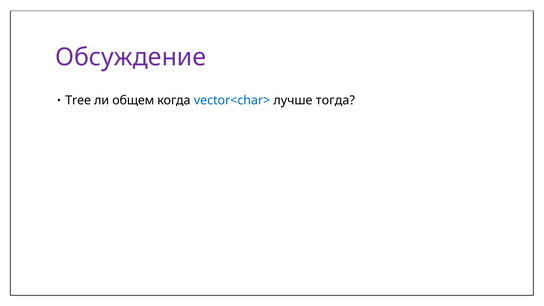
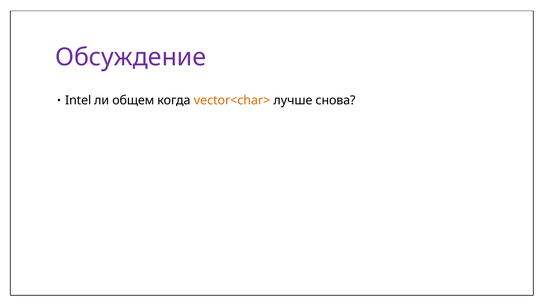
Tree: Tree -> Intel (78, 100)
vector<char> colour: blue -> orange (232, 100)
тогда: тогда -> снова (335, 100)
